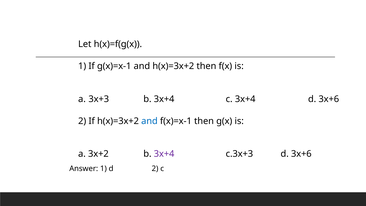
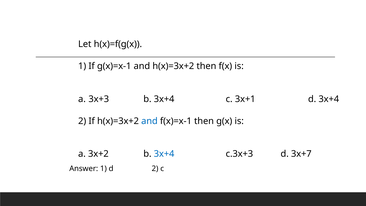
c 3x+4: 3x+4 -> 3x+1 (245, 99)
3x+6: 3x+6 -> 3x+4 (329, 99)
3x+4 colour: purple -> blue (164, 154)
c.3x+3 d 3x+6: 3x+6 -> 3x+7 (301, 154)
